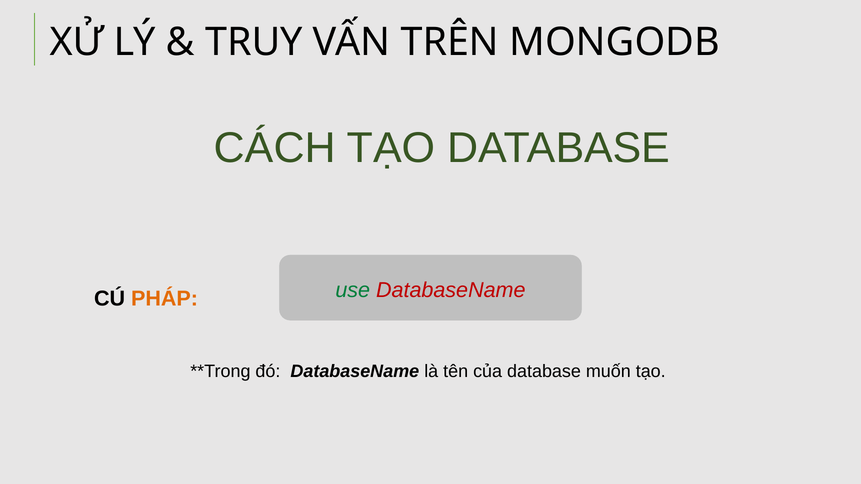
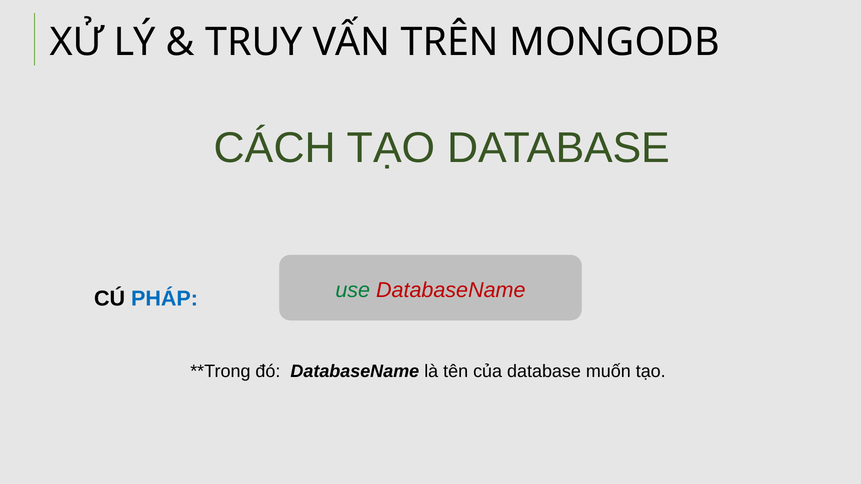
PHÁP colour: orange -> blue (165, 299)
